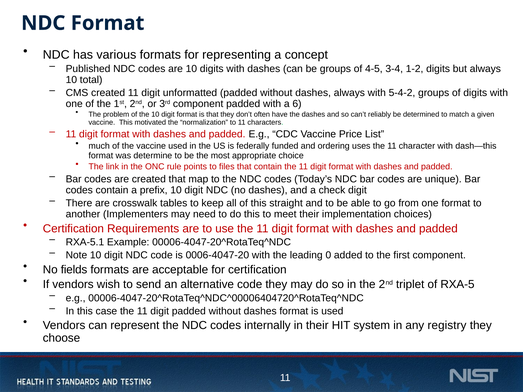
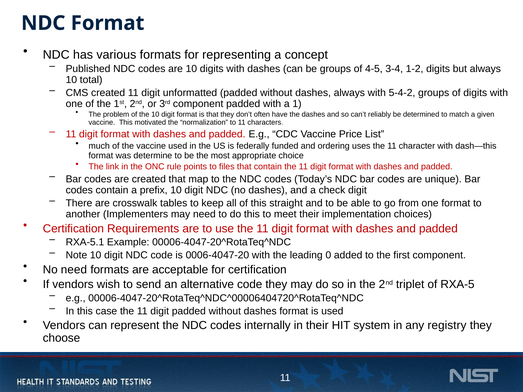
6: 6 -> 1 (297, 104)
No fields: fields -> need (74, 270)
